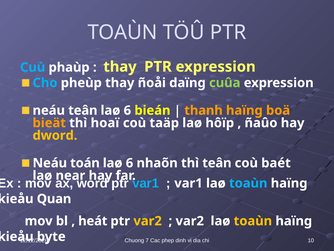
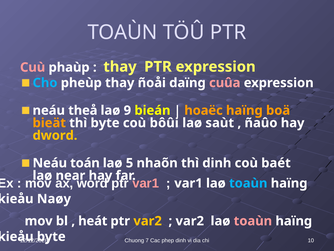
Cuù colour: light blue -> pink (33, 67)
cuûa colour: light green -> pink (225, 83)
neáu teân: teân -> theå (83, 110)
6: 6 -> 9 (127, 110)
thanh: thanh -> hoaëc (204, 110)
thì hoaï: hoaï -> byte (105, 123)
taäp: taäp -> bôûi (164, 123)
hôïp: hôïp -> saùt (220, 123)
6: 6 -> 5 (129, 163)
thì teân: teân -> dinh (217, 163)
var1 colour: light blue -> pink (146, 183)
Quan: Quan -> Naøy (54, 198)
toaùn colour: yellow -> pink (253, 221)
